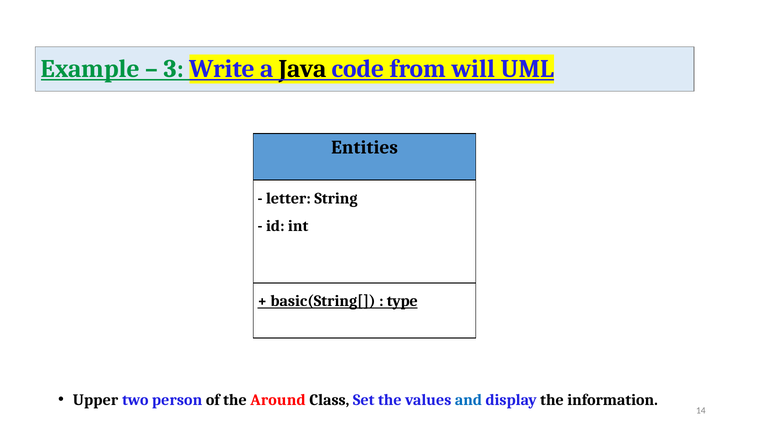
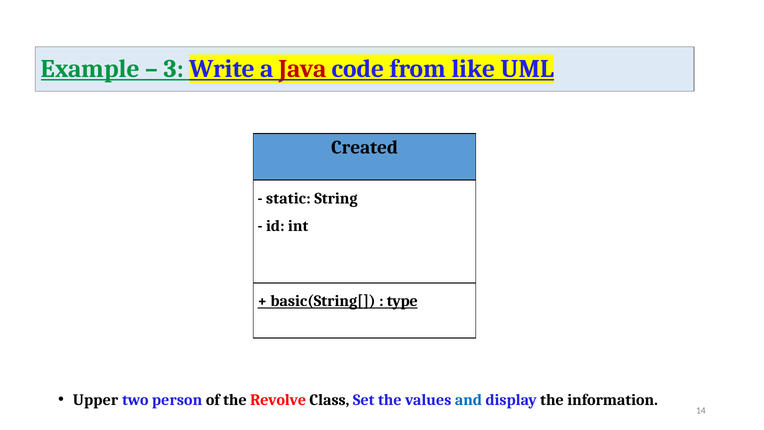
Java colour: black -> red (303, 69)
will: will -> like (473, 69)
Entities: Entities -> Created (365, 148)
letter: letter -> static (288, 198)
Around: Around -> Revolve (278, 400)
